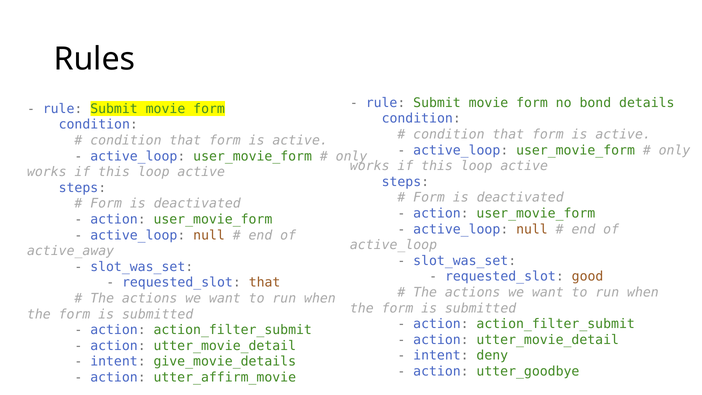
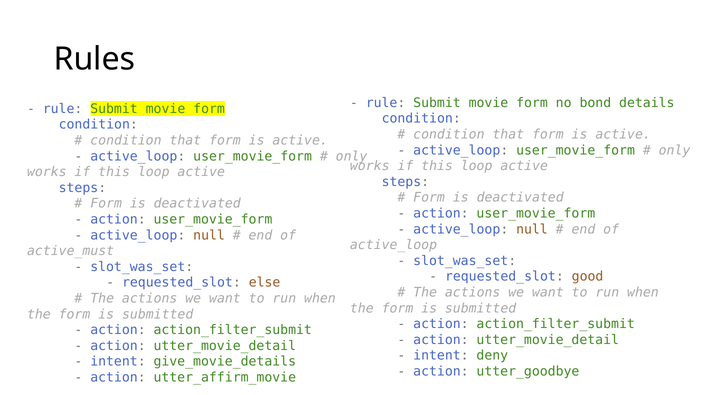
active_away: active_away -> active_must (71, 251)
requested_slot that: that -> else (265, 282)
